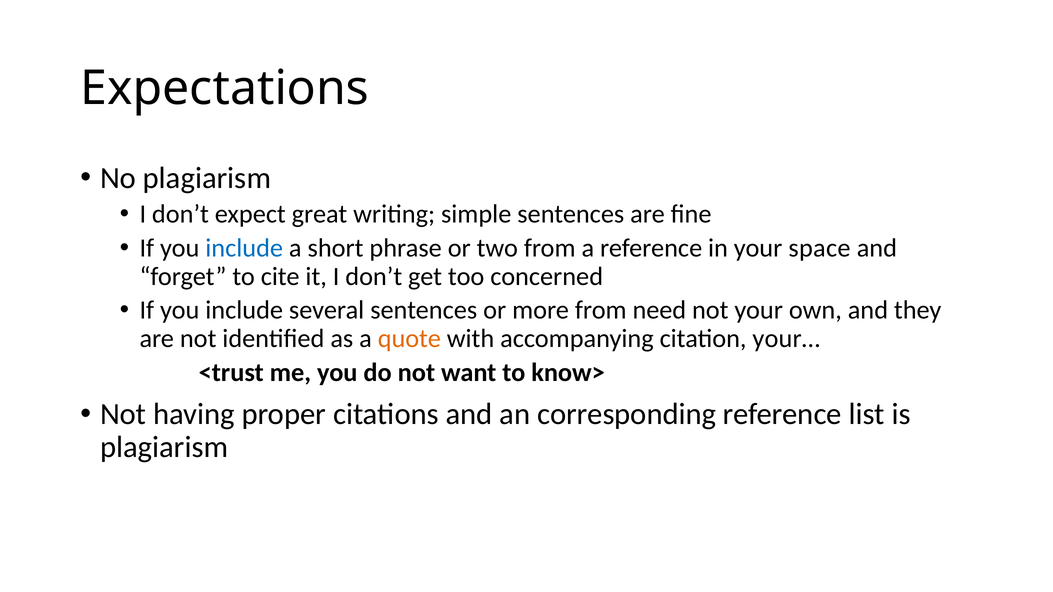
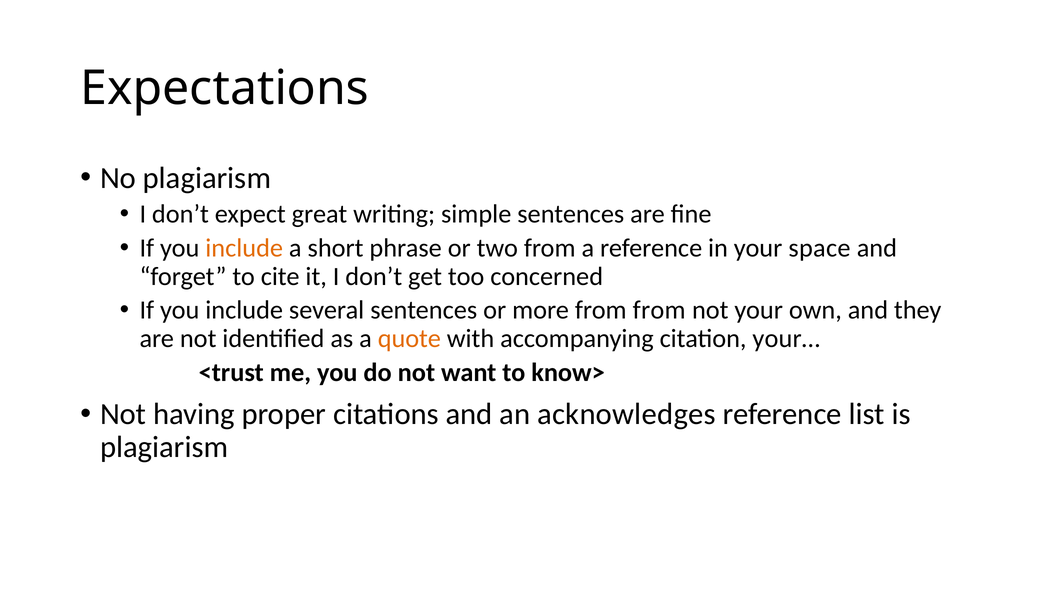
include colour: blue -> orange (244, 248)
from need: need -> from (659, 310)
corresponding: corresponding -> acknowledges (626, 414)
